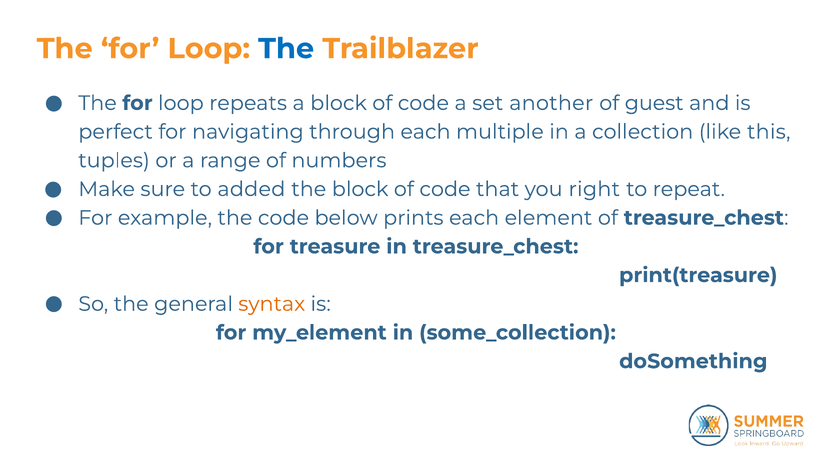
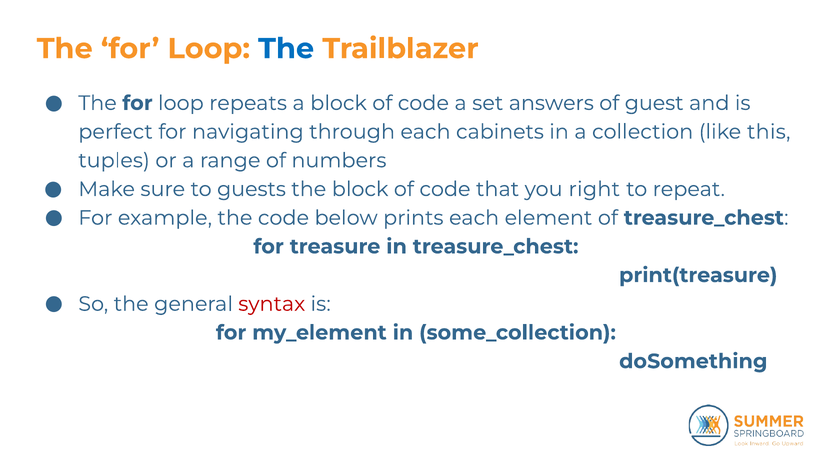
another: another -> answers (551, 103)
multiple: multiple -> cabinets (500, 132)
added: added -> guests (252, 189)
syntax colour: orange -> red (272, 304)
